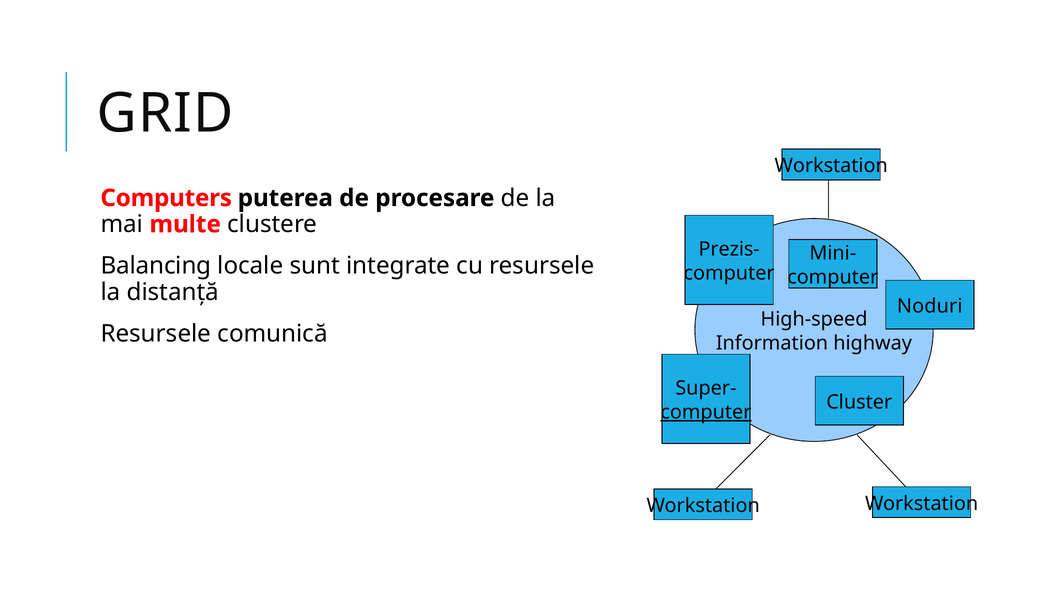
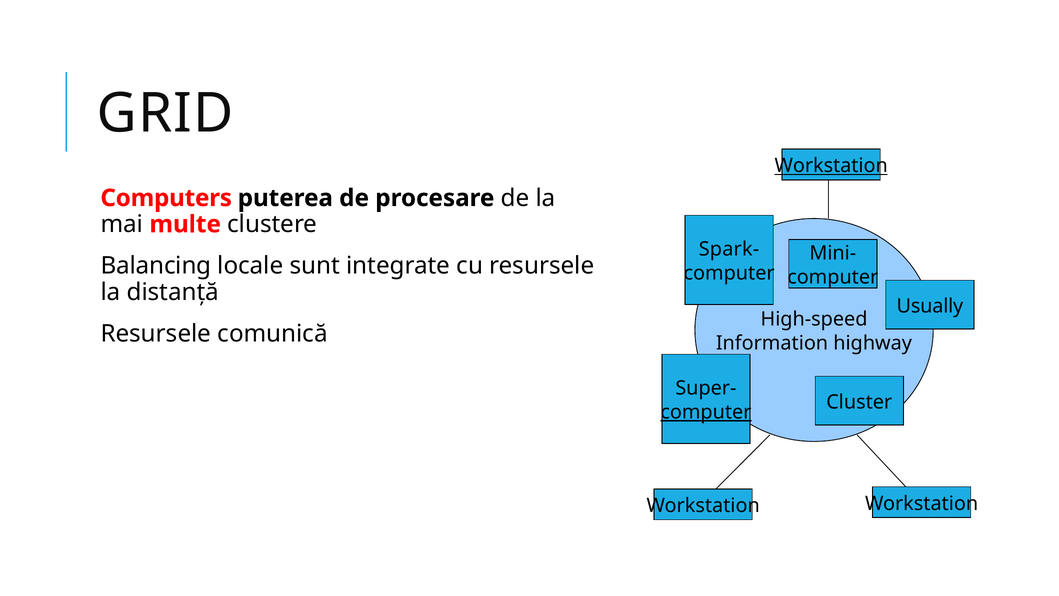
Workstation underline: none -> present (831, 166)
Prezis-: Prezis- -> Spark- (729, 249)
Noduri: Noduri -> Usually (930, 306)
